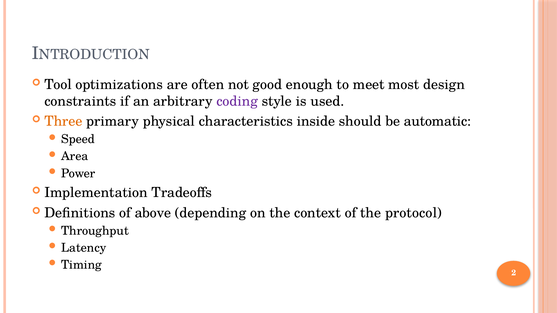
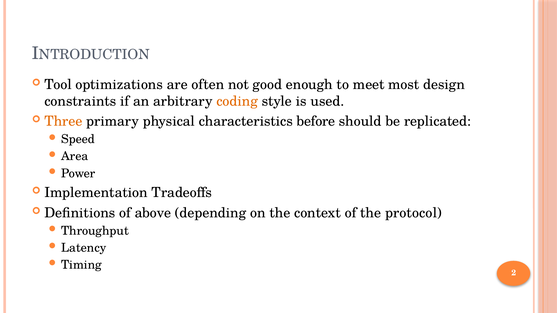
coding colour: purple -> orange (237, 101)
inside: inside -> before (316, 121)
automatic: automatic -> replicated (437, 121)
